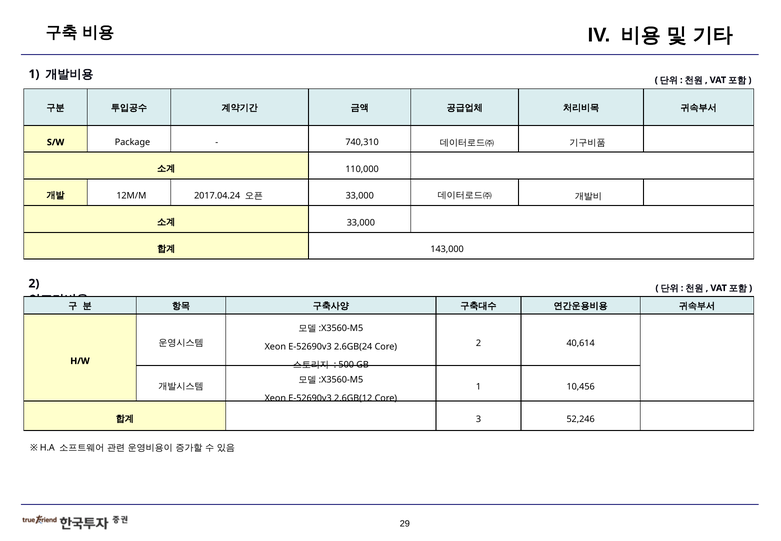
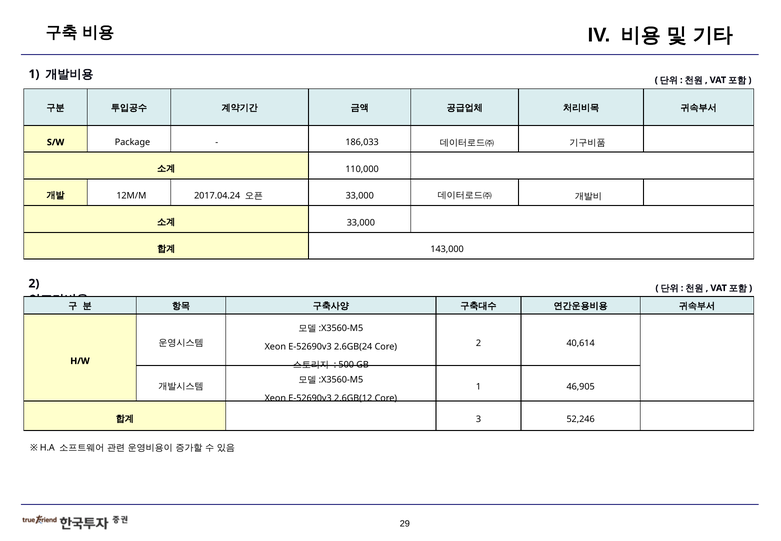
740,310: 740,310 -> 186,033 (362, 142)
10,456: 10,456 -> 46,905 (581, 387)
